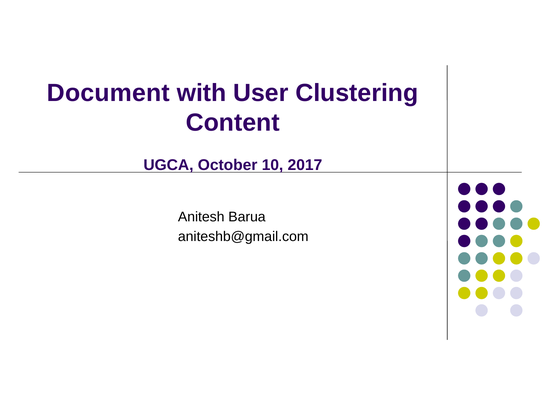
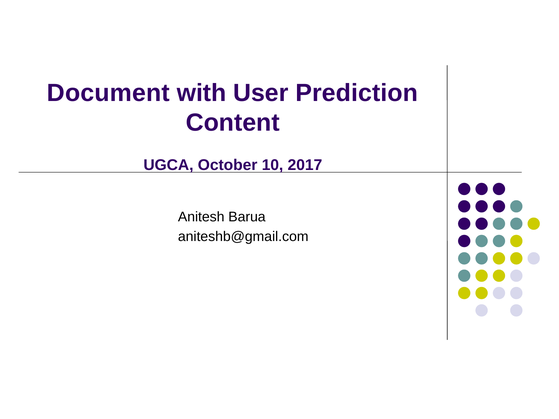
Clustering: Clustering -> Prediction (357, 93)
